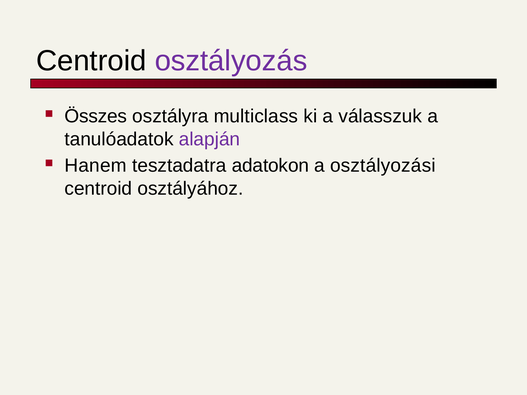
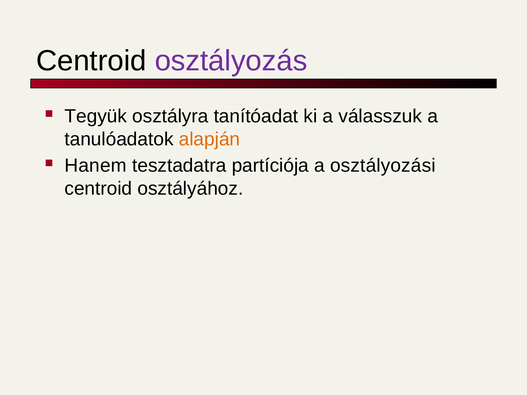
Összes: Összes -> Tegyük (96, 116)
multiclass: multiclass -> tanítóadat (256, 116)
alapján colour: purple -> orange (209, 139)
adatokon: adatokon -> partíciója (270, 166)
